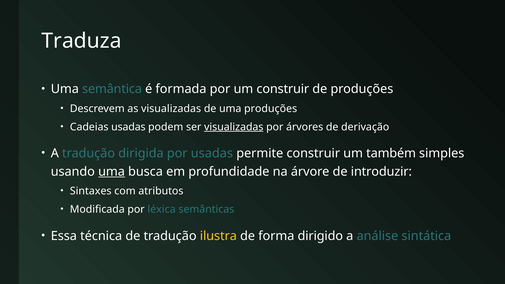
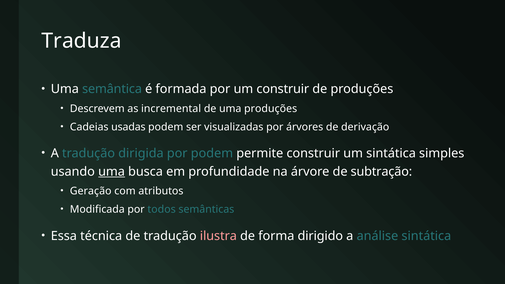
as visualizadas: visualizadas -> incremental (171, 109)
visualizadas underline: present -> none (234, 127)
por usadas: usadas -> podem (212, 153)
um também: também -> sintática (391, 153)
introduzir: introduzir -> subtração (381, 172)
Sintaxes: Sintaxes -> Geração (91, 191)
léxica: léxica -> todos (162, 209)
ilustra colour: yellow -> pink (218, 236)
